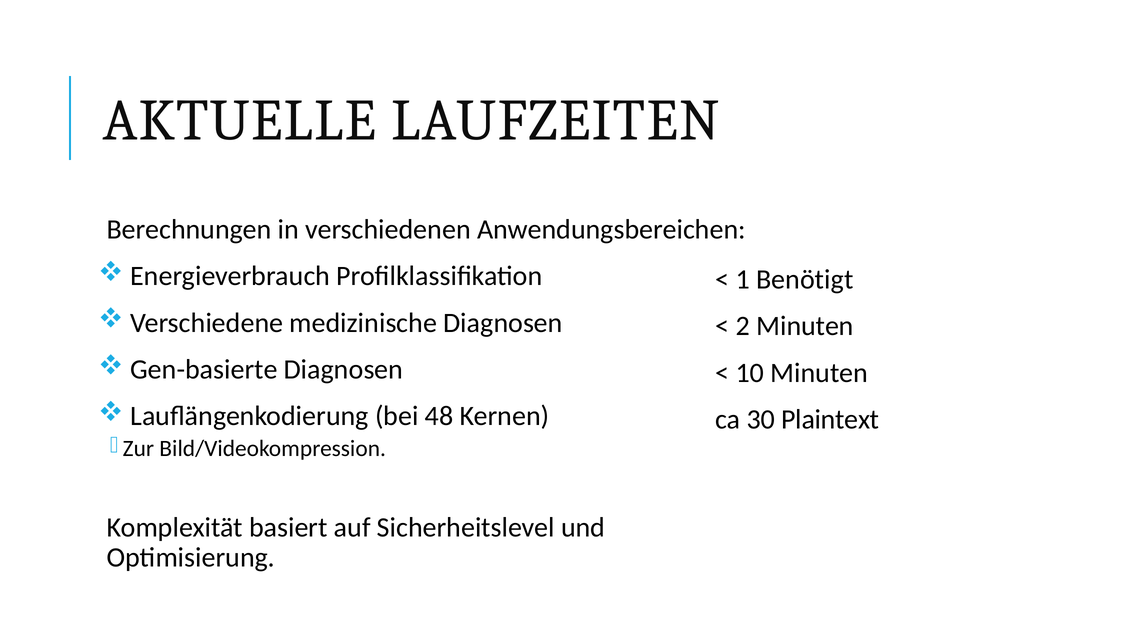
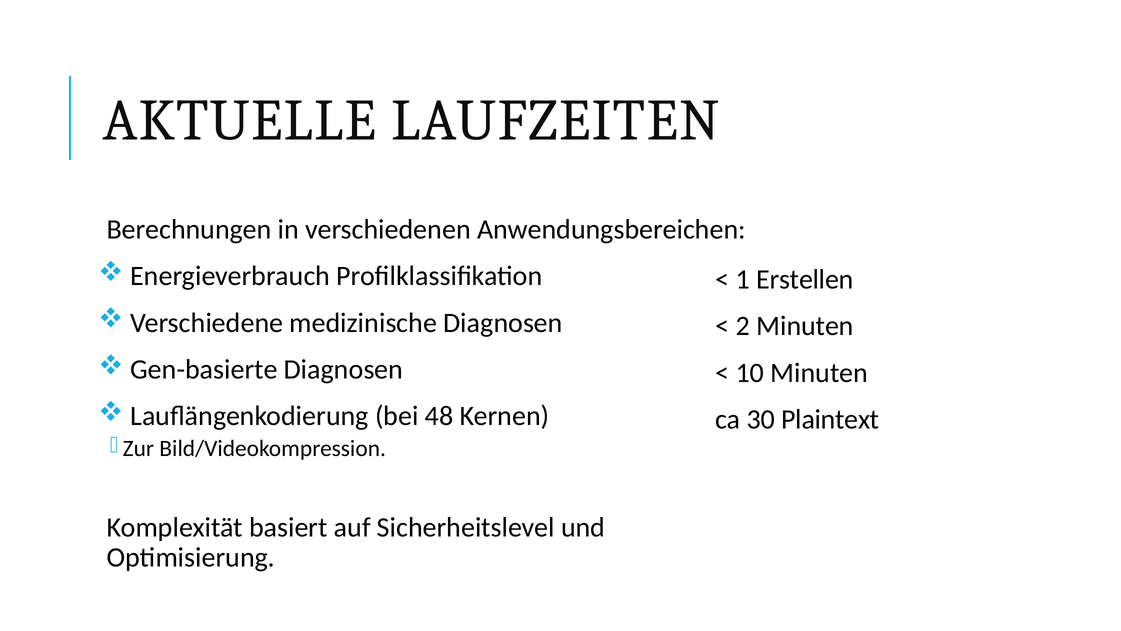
Benötigt: Benötigt -> Erstellen (805, 279)
